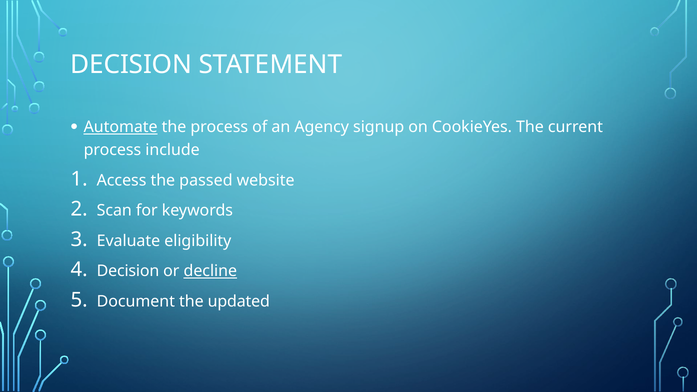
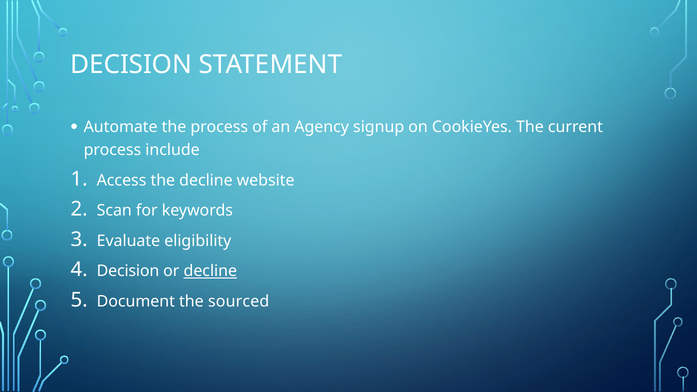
Automate underline: present -> none (121, 127)
the passed: passed -> decline (206, 180)
updated: updated -> sourced (239, 301)
